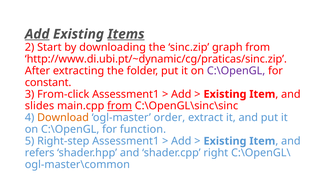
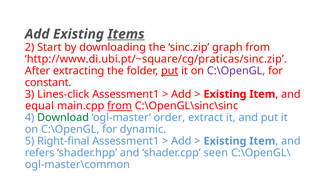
Add underline: present -> none (37, 34)
http://www.di.ubi.pt/~dynamic/cg/praticas/sinc.zip: http://www.di.ubi.pt/~dynamic/cg/praticas/sinc.zip -> http://www.di.ubi.pt/~square/cg/praticas/sinc.zip (156, 59)
put underline: none -> present (170, 71)
From-click: From-click -> Lines-click (63, 94)
slides: slides -> equal (40, 106)
Download colour: orange -> green (63, 118)
function: function -> dynamic (143, 130)
Right-step: Right-step -> Right-final (63, 141)
right: right -> seen (216, 153)
